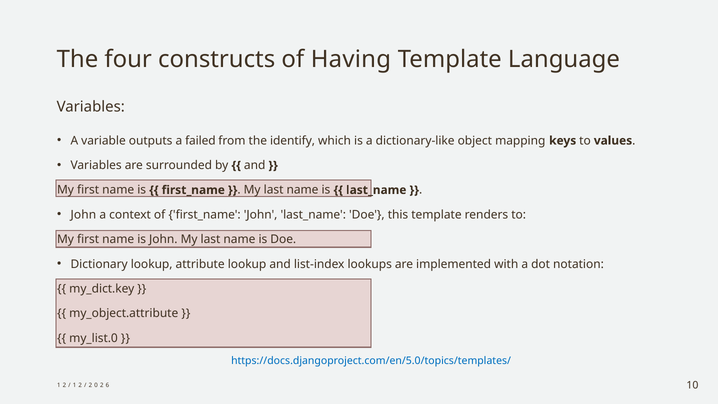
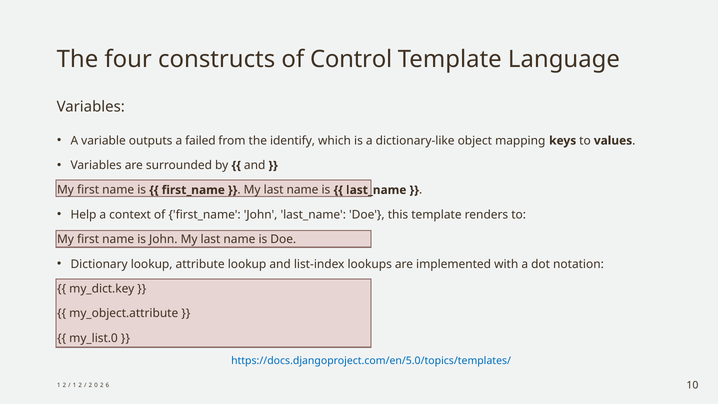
Having: Having -> Control (351, 59)
John: John -> Help (83, 215)
